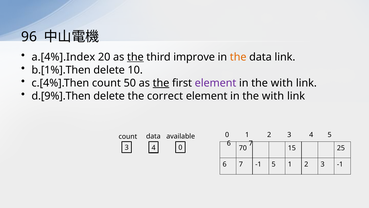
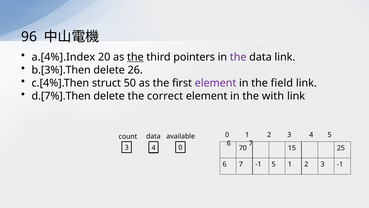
improve: improve -> pointers (194, 57)
the colour: orange -> purple (238, 57)
b.[1%].Then: b.[1%].Then -> b.[3%].Then (61, 70)
10: 10 -> 26 (135, 70)
c.[4%].Then count: count -> struct (106, 83)
the underline: present -> none (161, 83)
with: with -> field (282, 83)
d.[9%].Then: d.[9%].Then -> d.[7%].Then (61, 96)
